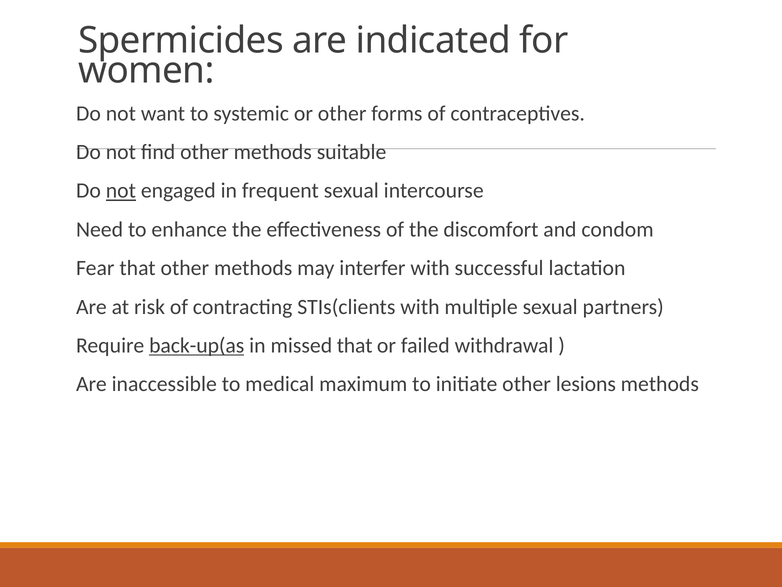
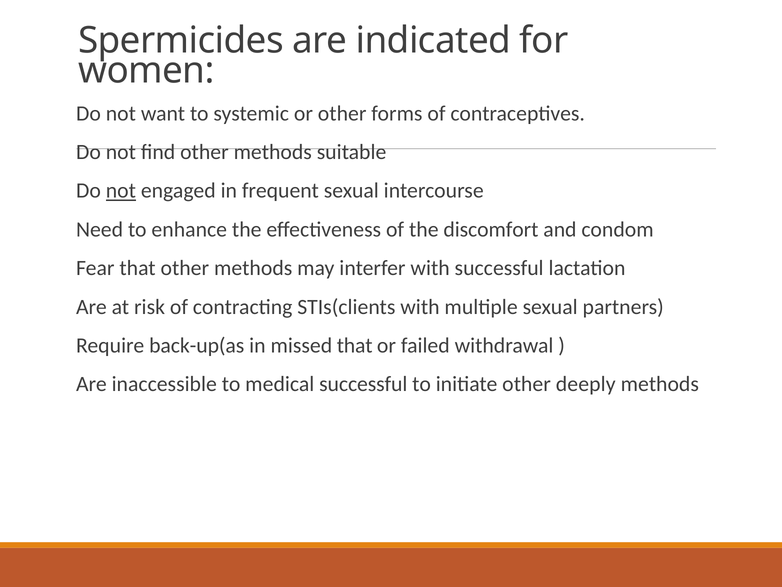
back-up(as underline: present -> none (197, 345)
medical maximum: maximum -> successful (363, 384)
lesions: lesions -> deeply (586, 384)
